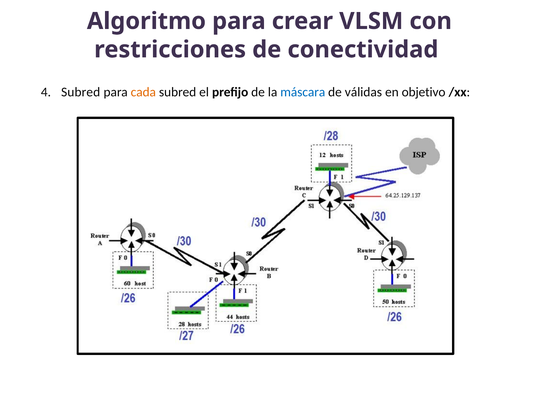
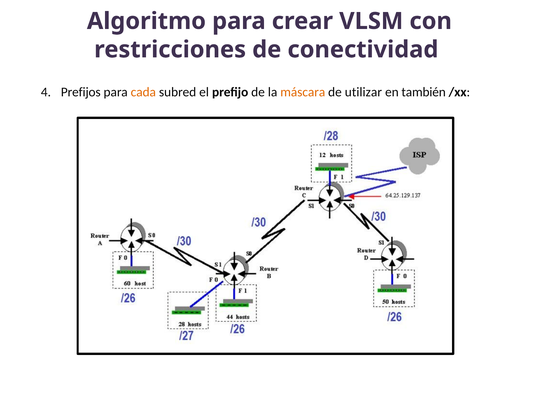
Subred: Subred -> Prefijos (81, 92)
máscara colour: blue -> orange (303, 92)
válidas: válidas -> utilizar (363, 92)
objetivo: objetivo -> también (424, 92)
